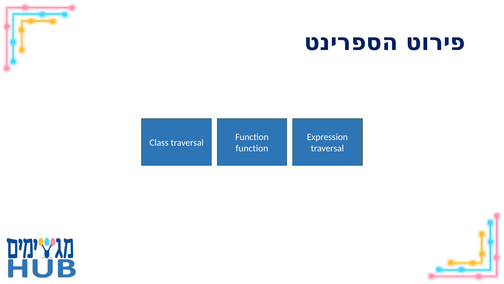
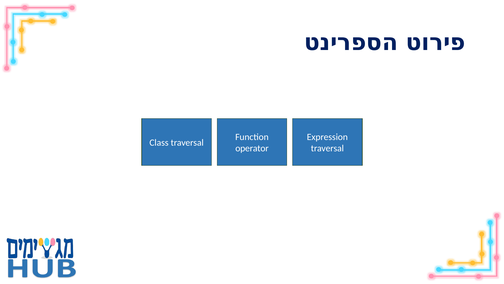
function: function -> operator (252, 148)
